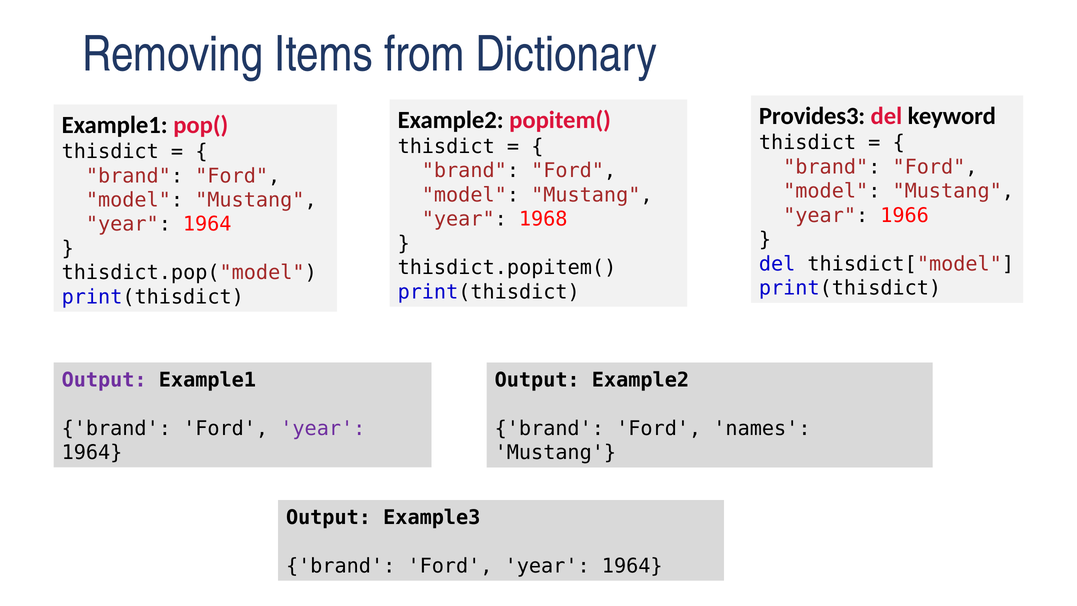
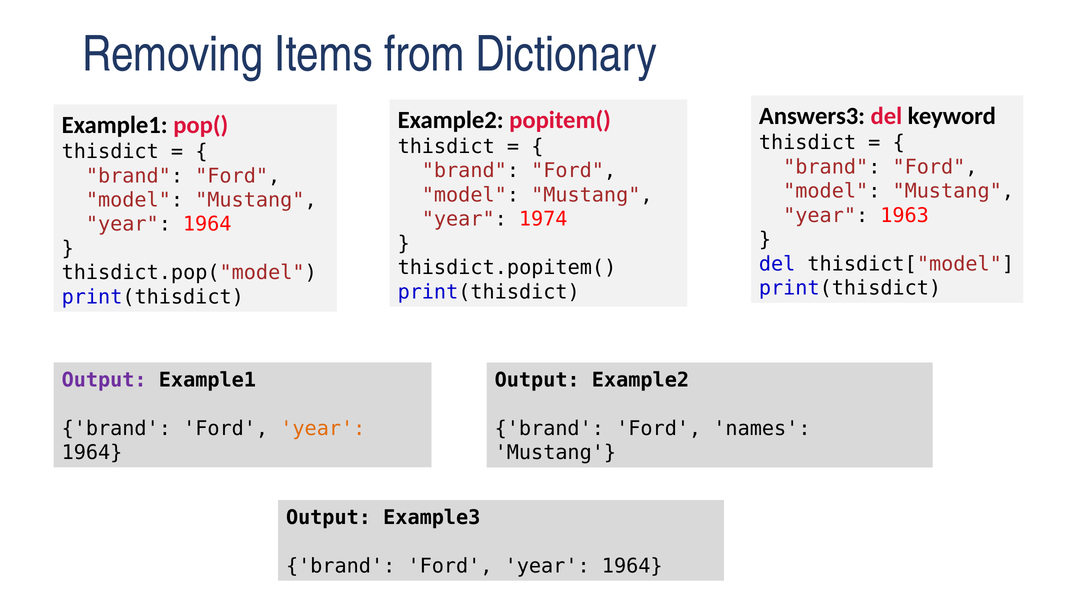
Provides3: Provides3 -> Answers3 (812, 116)
1966: 1966 -> 1963 (905, 215)
1968: 1968 -> 1974 (543, 219)
year colour: purple -> orange (323, 428)
